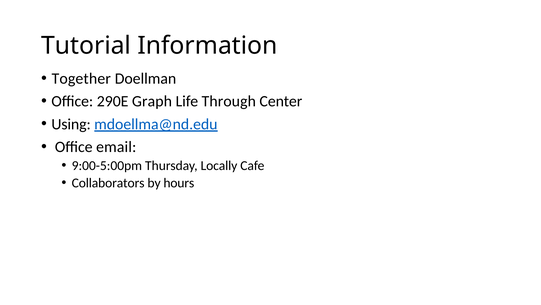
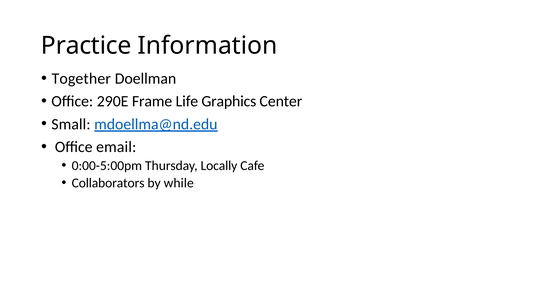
Tutorial: Tutorial -> Practice (86, 45)
Graph: Graph -> Frame (152, 101)
Through: Through -> Graphics (229, 101)
Using: Using -> Small (71, 124)
9:00-5:00pm: 9:00-5:00pm -> 0:00-5:00pm (107, 165)
hours: hours -> while (179, 183)
